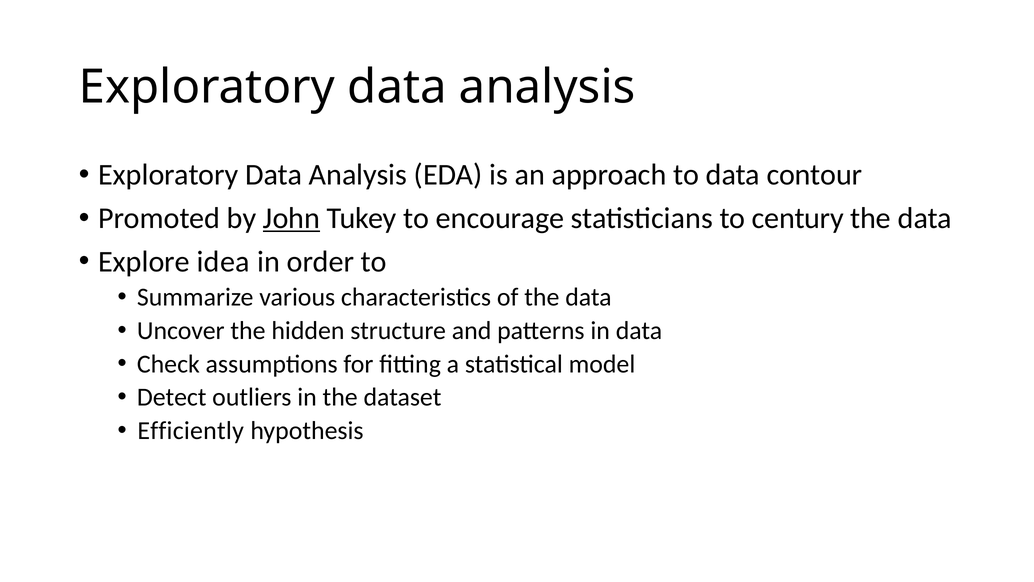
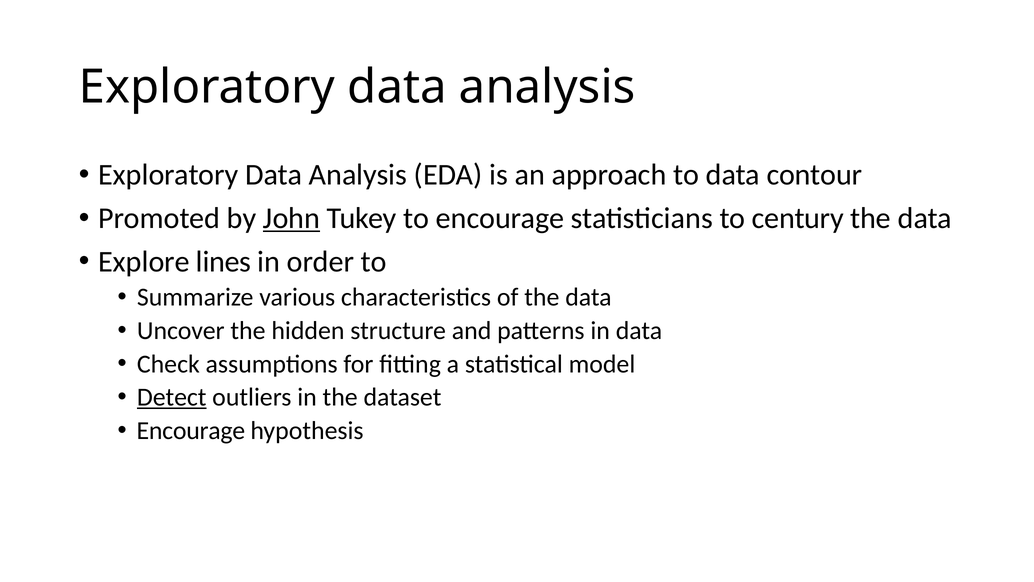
idea: idea -> lines (224, 262)
Detect underline: none -> present (172, 397)
Efficiently: Efficiently -> Encourage (191, 430)
